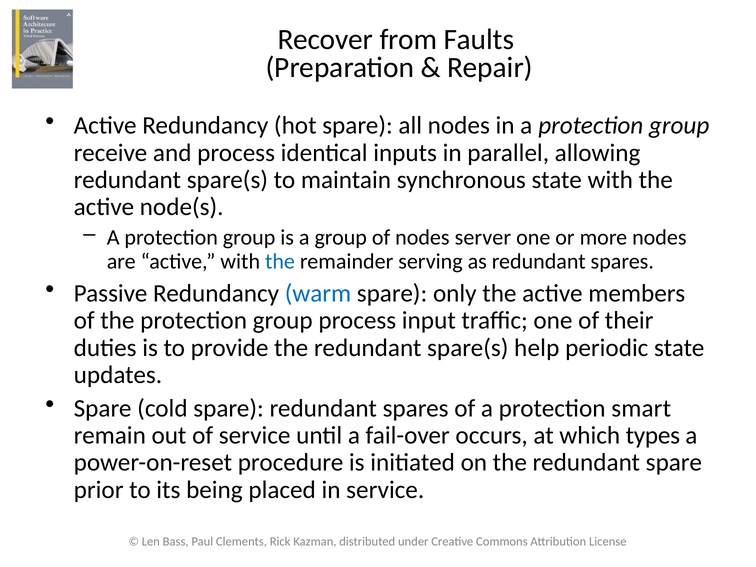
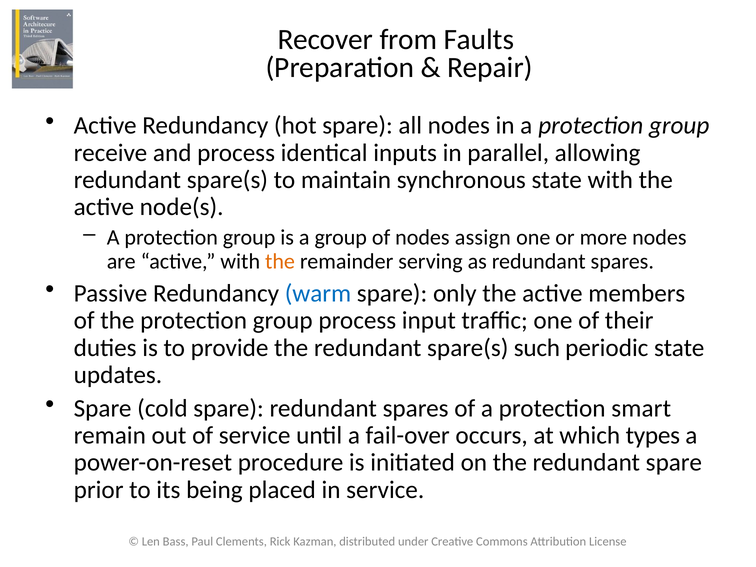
server: server -> assign (483, 238)
the colour: blue -> orange (280, 261)
help: help -> such (537, 348)
